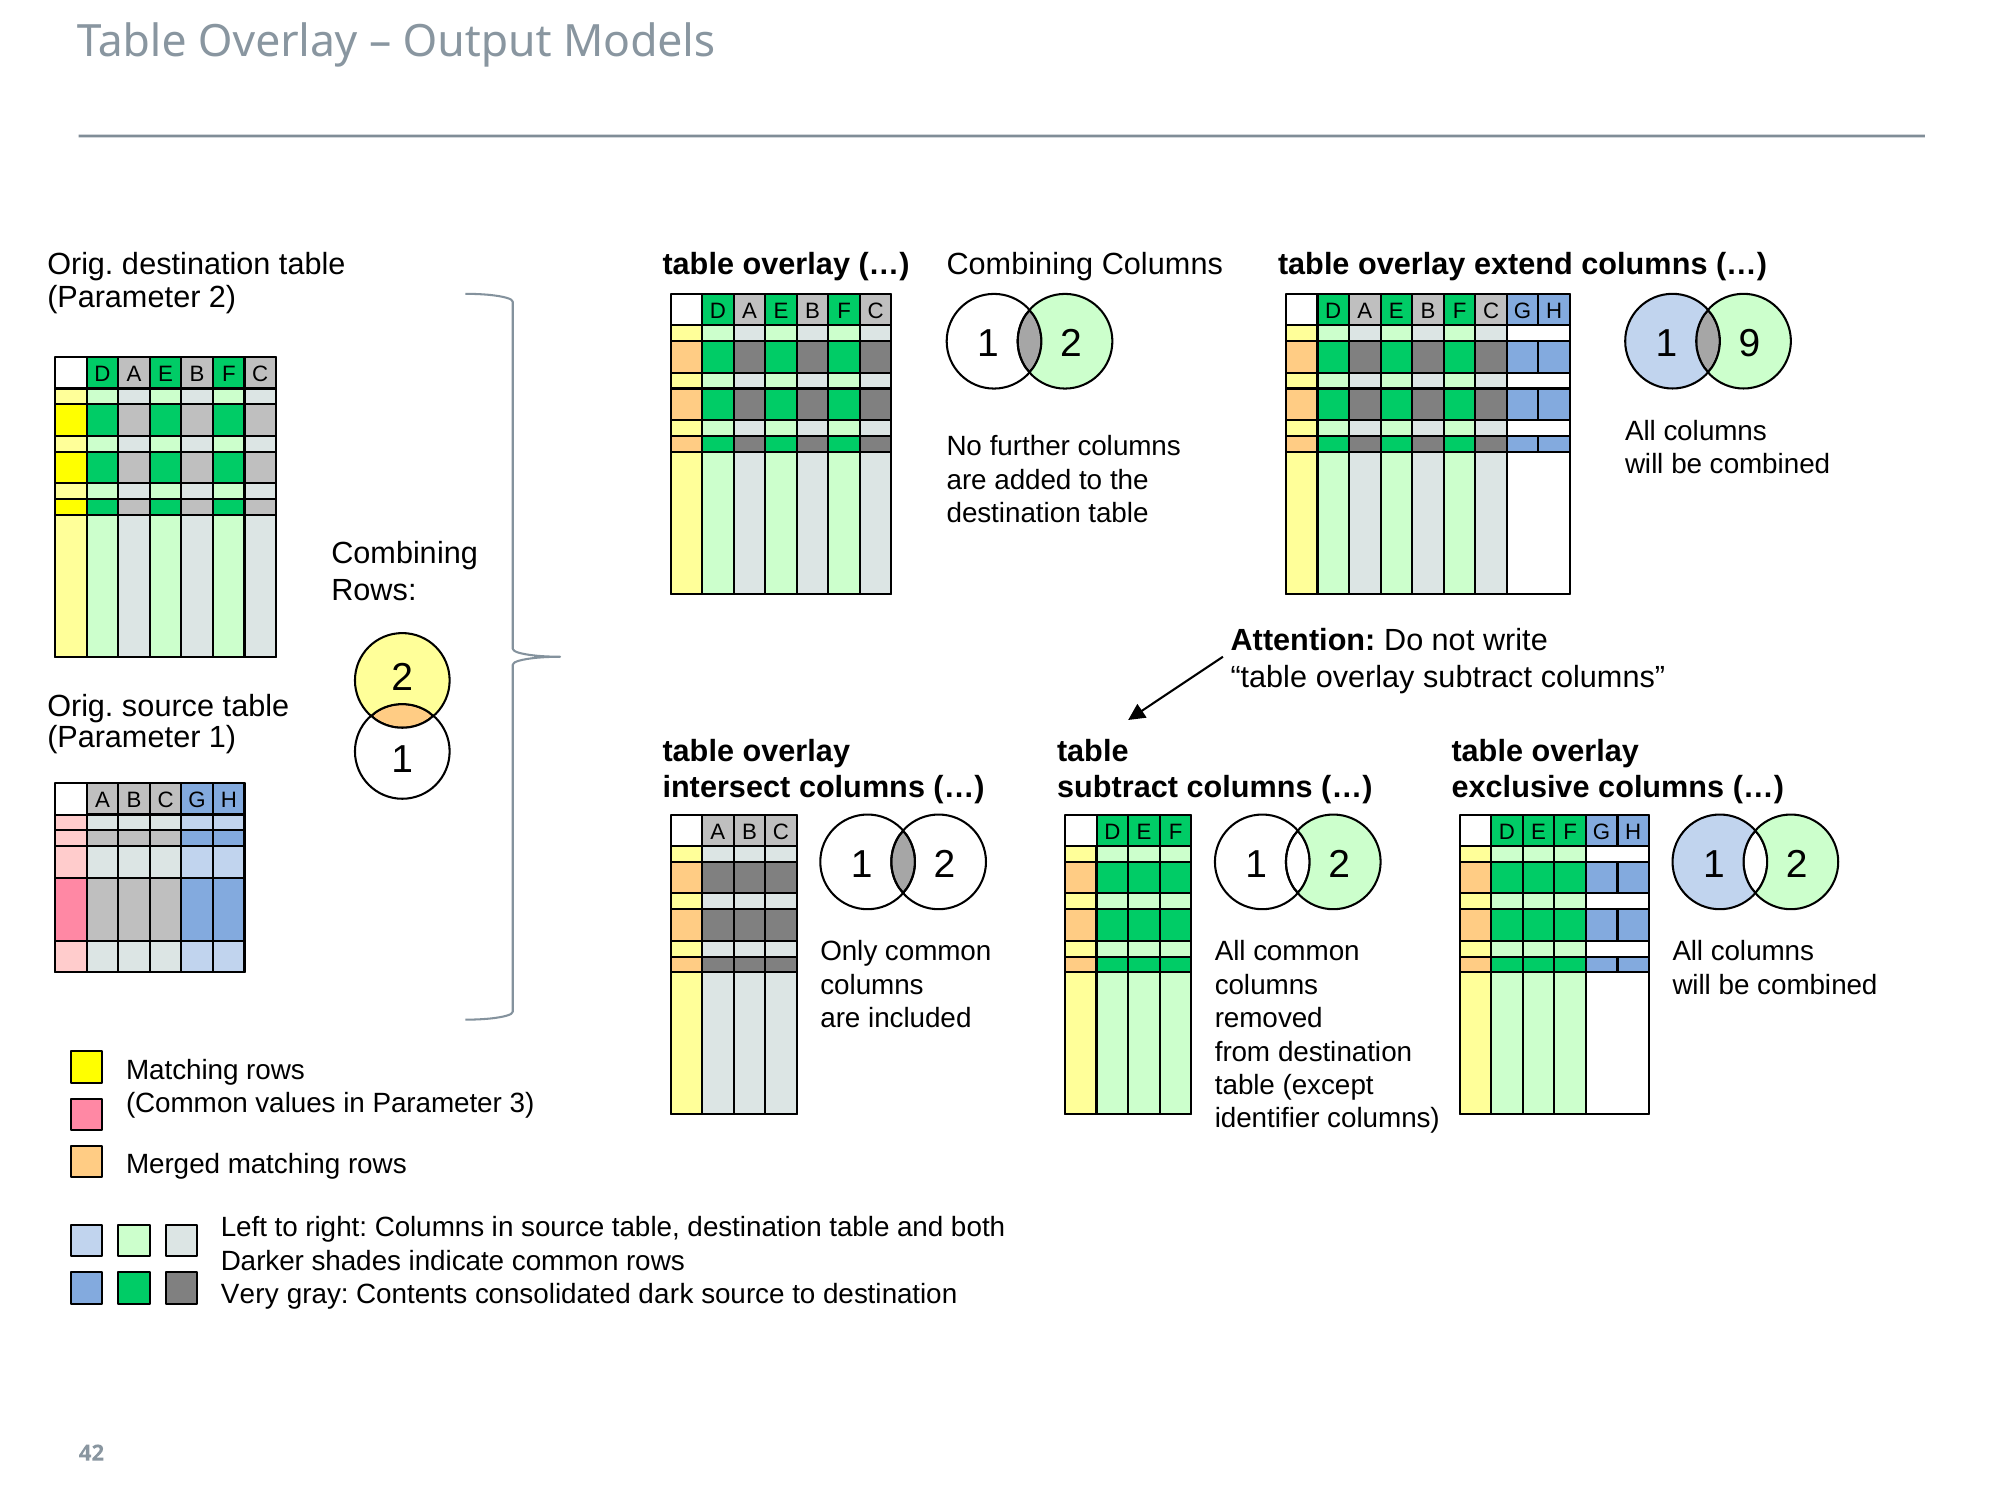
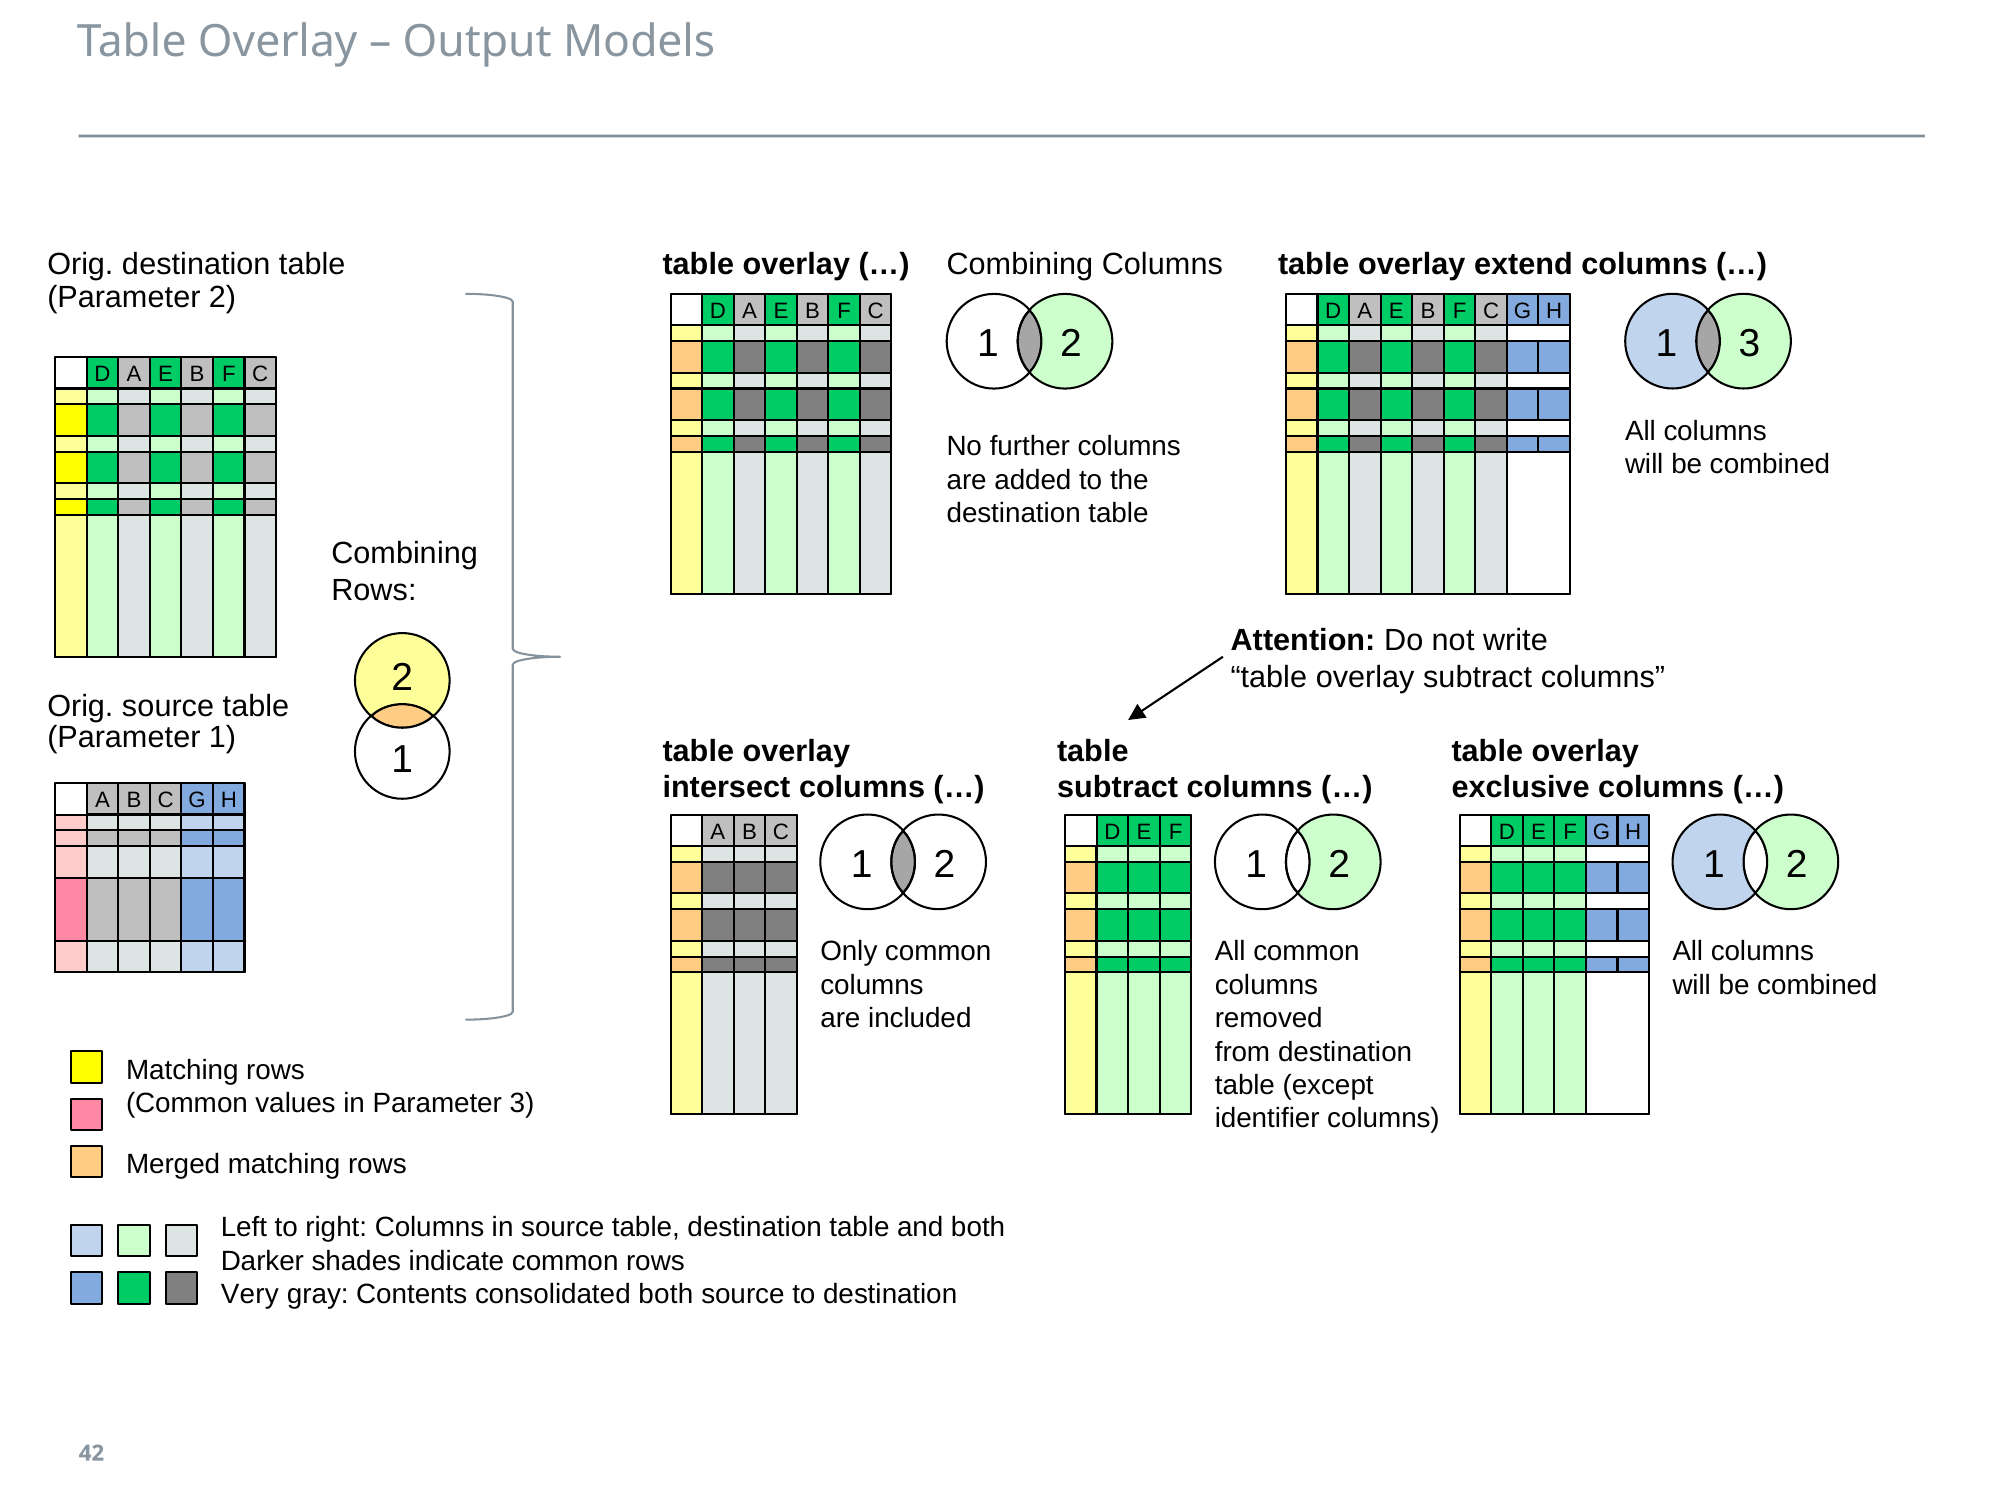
1 9: 9 -> 3 (1749, 344)
consolidated dark: dark -> both (666, 1295)
